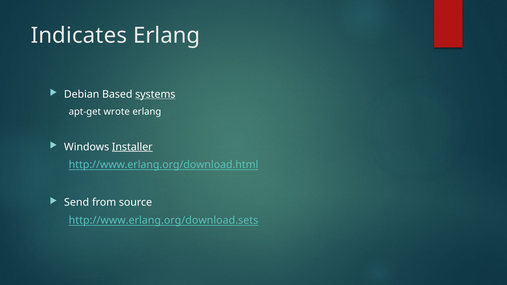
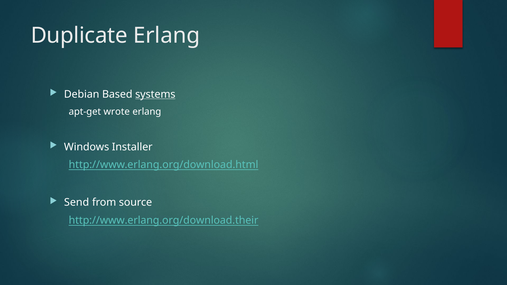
Indicates: Indicates -> Duplicate (79, 36)
Installer underline: present -> none (132, 147)
http://www.erlang.org/download.sets: http://www.erlang.org/download.sets -> http://www.erlang.org/download.their (164, 221)
